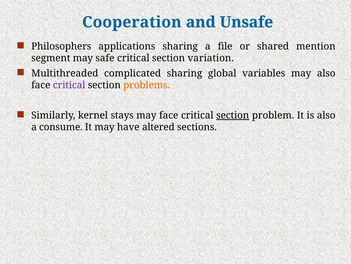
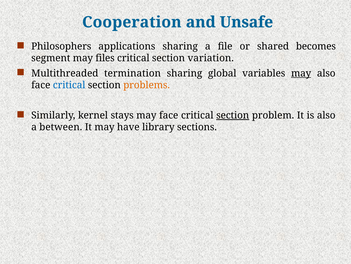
mention: mention -> becomes (316, 46)
safe: safe -> files (105, 58)
complicated: complicated -> termination (133, 73)
may underline: none -> present (301, 73)
critical colour: purple -> blue (69, 85)
consume: consume -> between (61, 127)
altered: altered -> library (158, 127)
